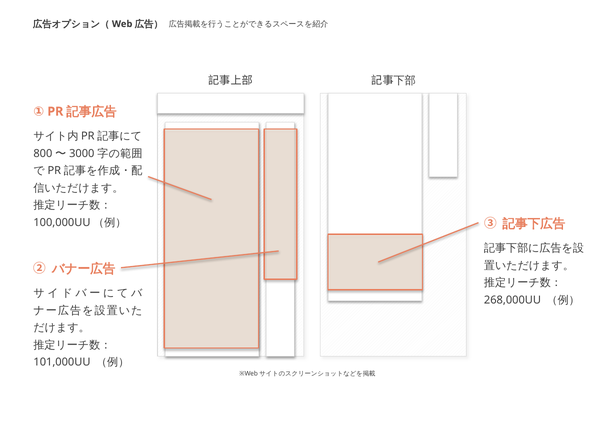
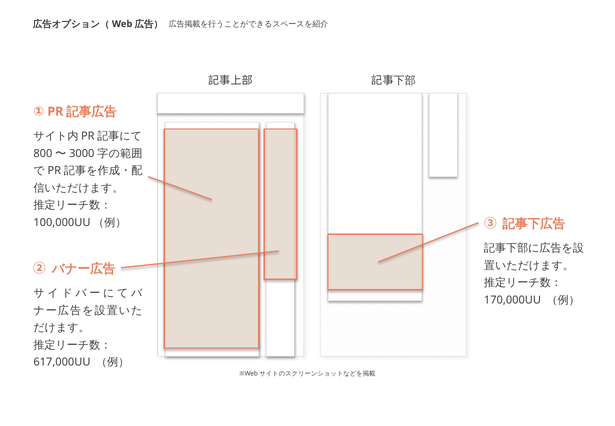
268,000UU: 268,000UU -> 170,000UU (512, 300)
101,000UU: 101,000UU -> 617,000UU (62, 362)
